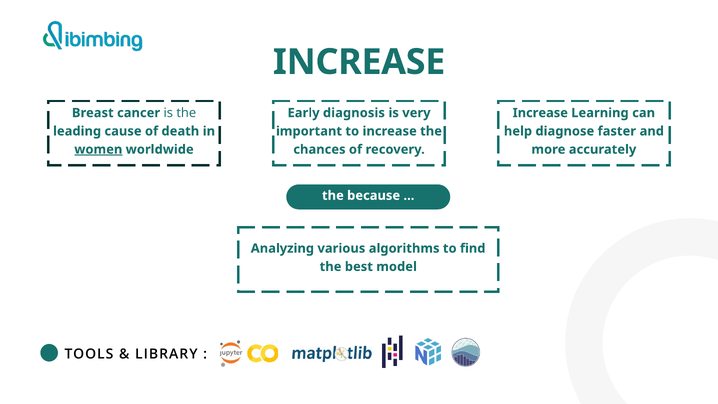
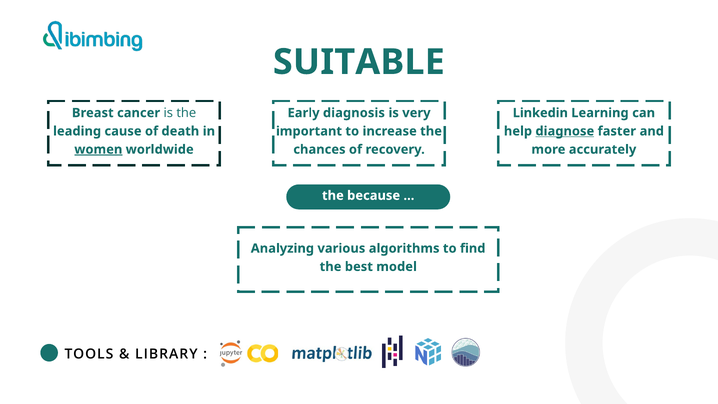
INCREASE: INCREASE -> SUITABLE (359, 62)
Increase: Increase -> Linkedin (540, 113)
diagnose underline: none -> present (565, 131)
